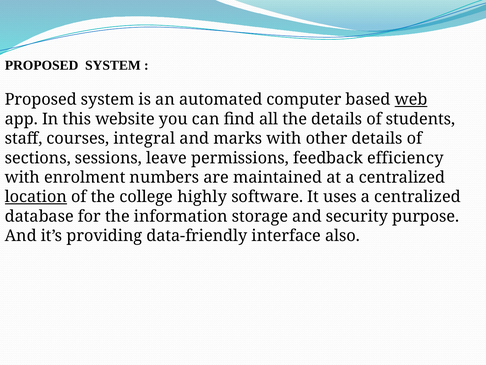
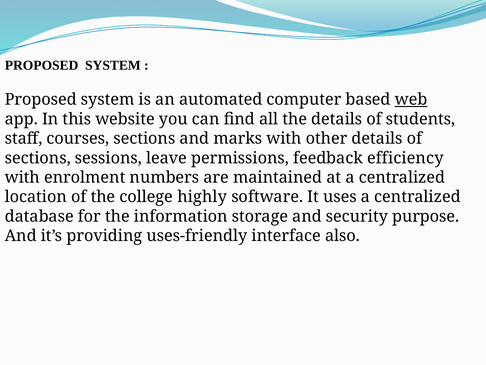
courses integral: integral -> sections (144, 138)
location underline: present -> none (36, 197)
data-friendly: data-friendly -> uses-friendly (197, 236)
